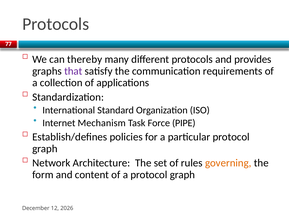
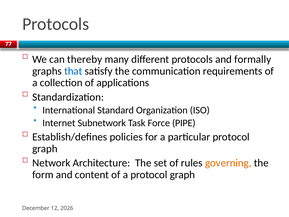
provides: provides -> formally (253, 59)
that colour: purple -> blue (73, 71)
Mechanism: Mechanism -> Subnetwork (102, 123)
